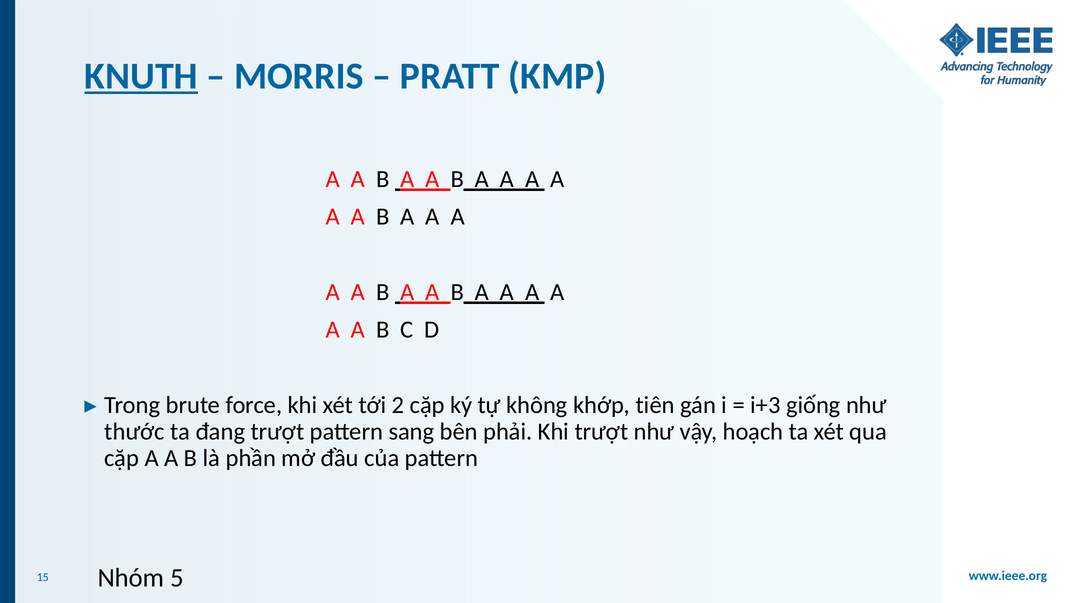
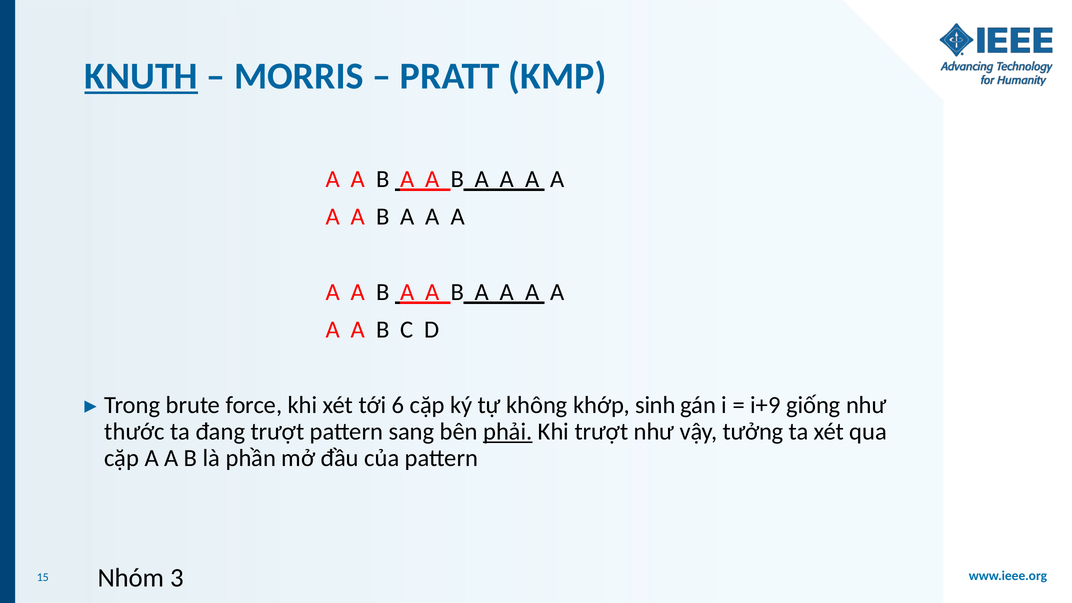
2: 2 -> 6 (398, 405)
tiên: tiên -> sinh (655, 405)
i+3: i+3 -> i+9 (765, 405)
phải underline: none -> present (508, 432)
hoạch: hoạch -> tưởng (753, 432)
5: 5 -> 3 (177, 578)
